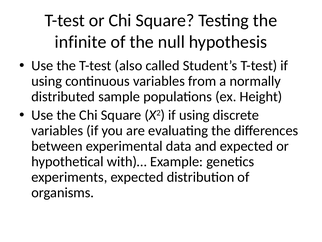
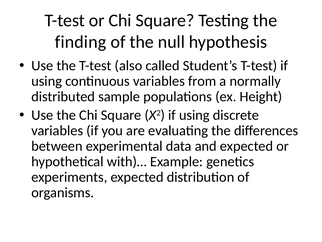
infinite: infinite -> finding (81, 42)
